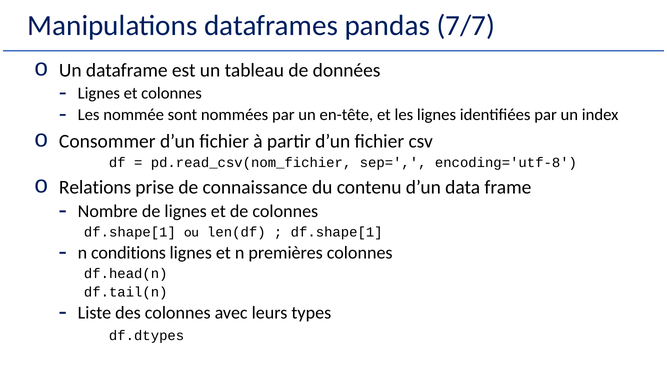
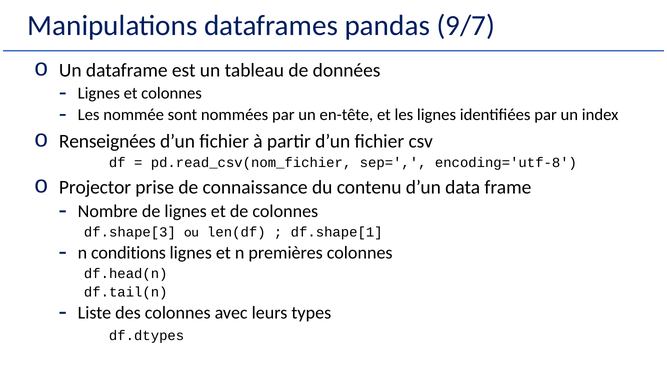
7/7: 7/7 -> 9/7 (466, 26)
Consommer: Consommer -> Renseignées (107, 141)
Relations: Relations -> Projector (95, 188)
df.shape[1: df.shape[1 -> df.shape[3 (130, 232)
